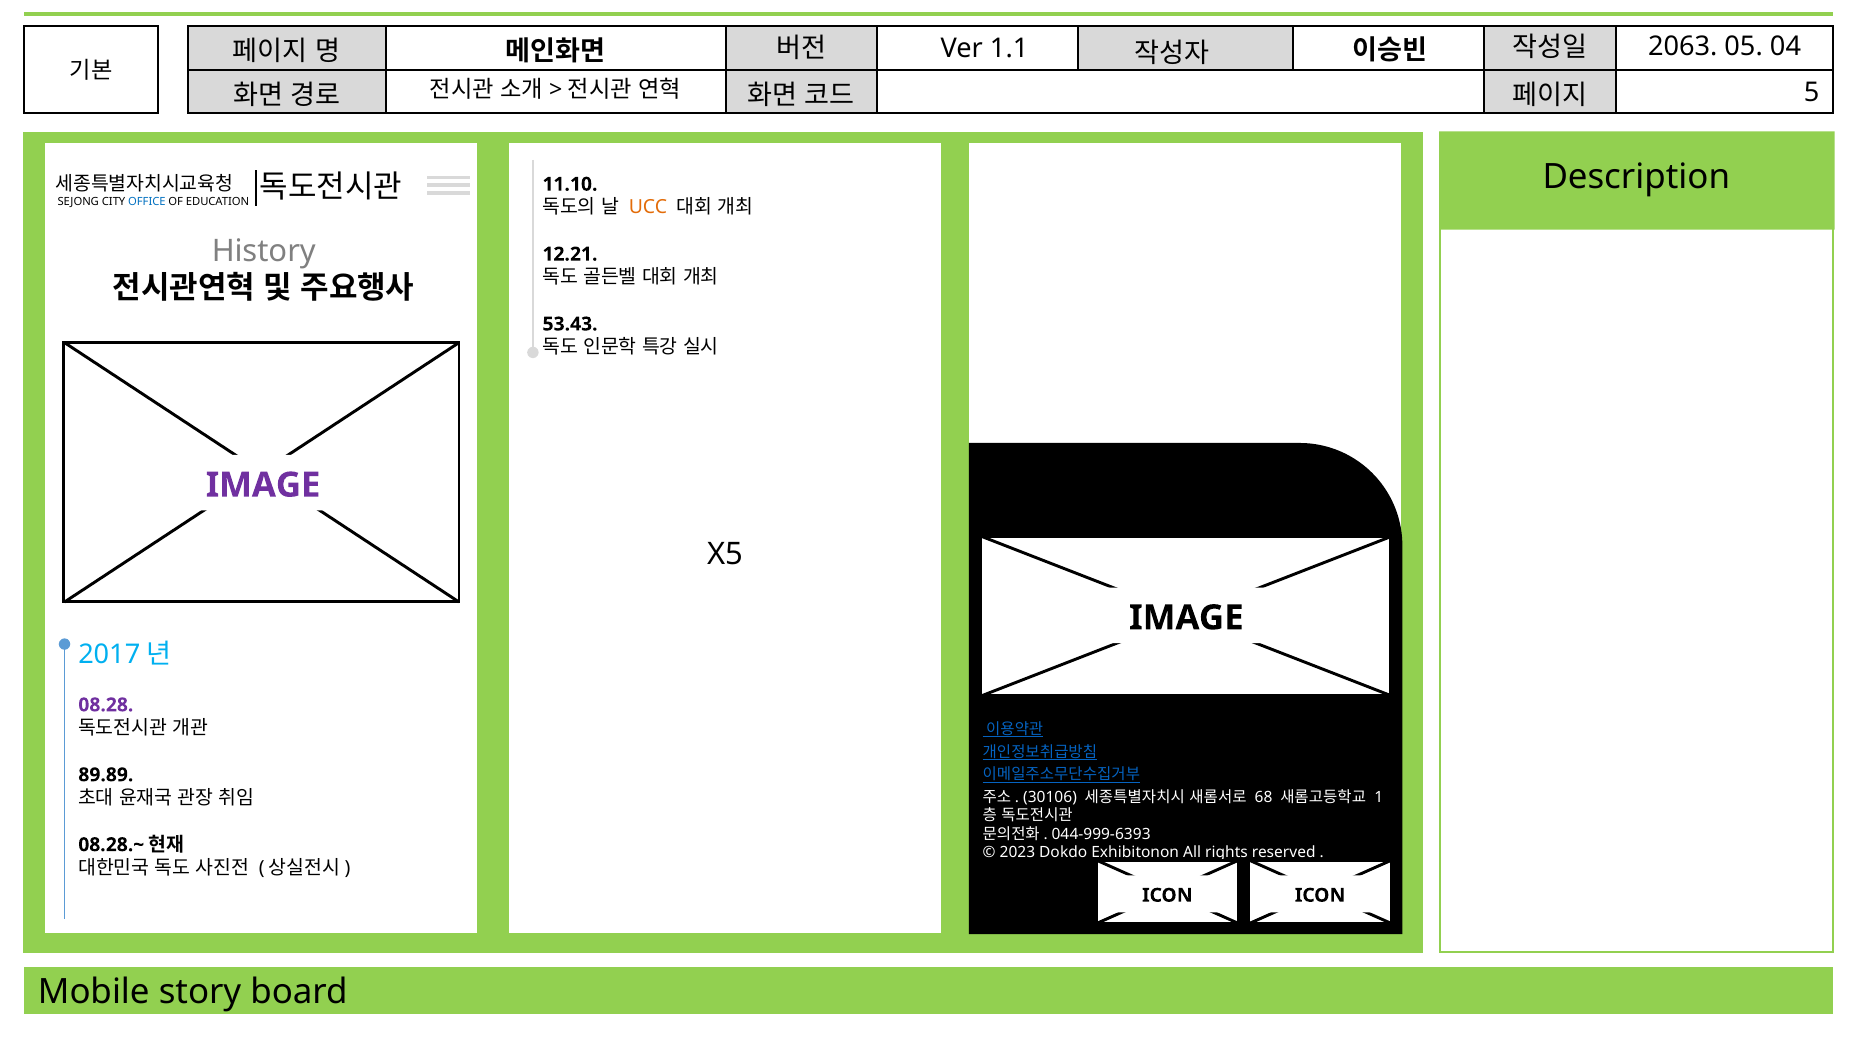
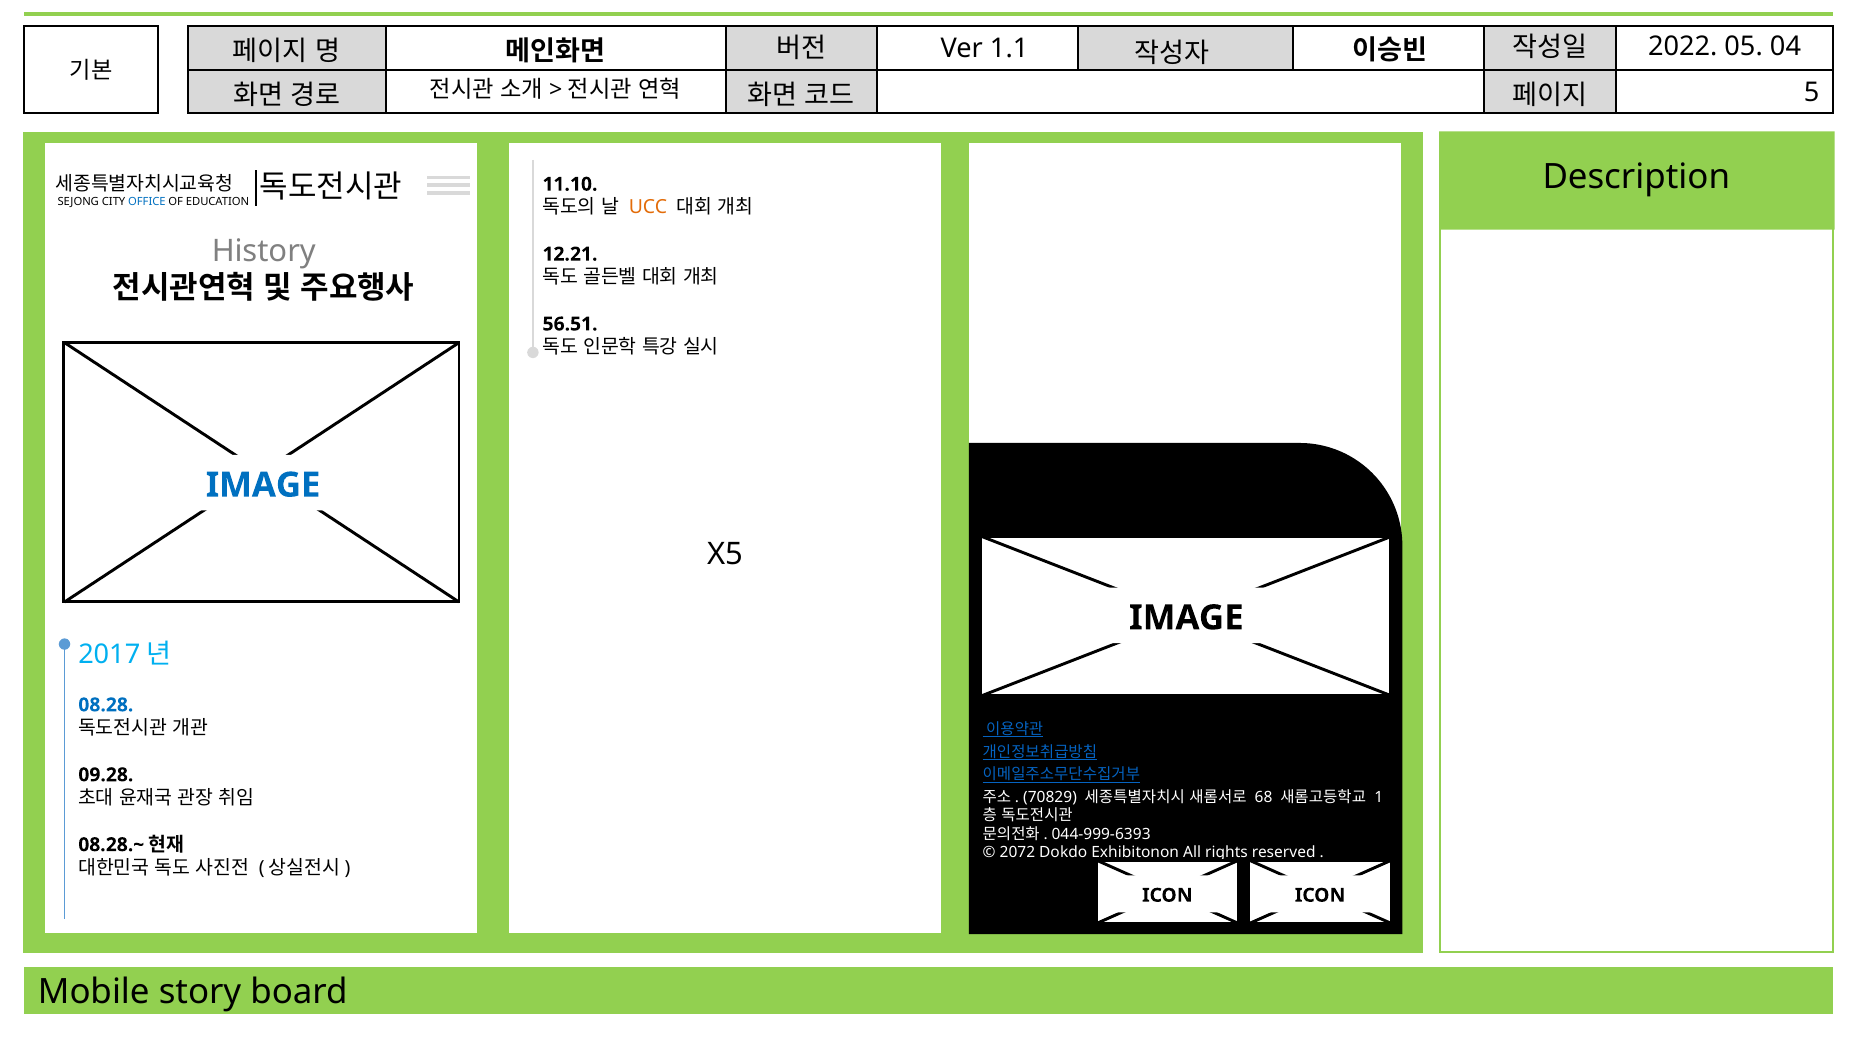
2063: 2063 -> 2022 (1683, 47)
53.43: 53.43 -> 56.51 (570, 324)
IMAGE colour: purple -> blue (263, 485)
08.28 colour: purple -> blue (106, 705)
89.89: 89.89 -> 09.28 (106, 775)
30106: 30106 -> 70829 (1050, 797)
2023: 2023 -> 2072 (1017, 853)
